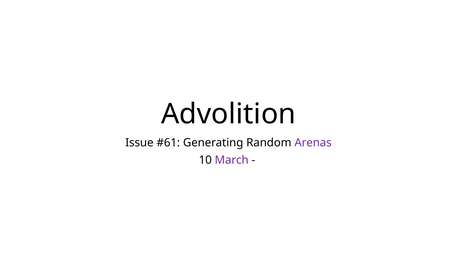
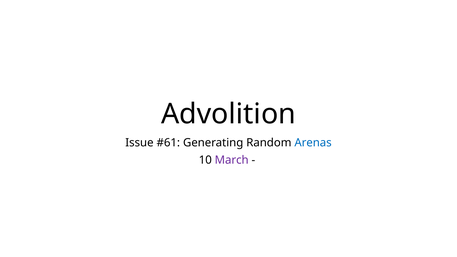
Arenas colour: purple -> blue (313, 143)
